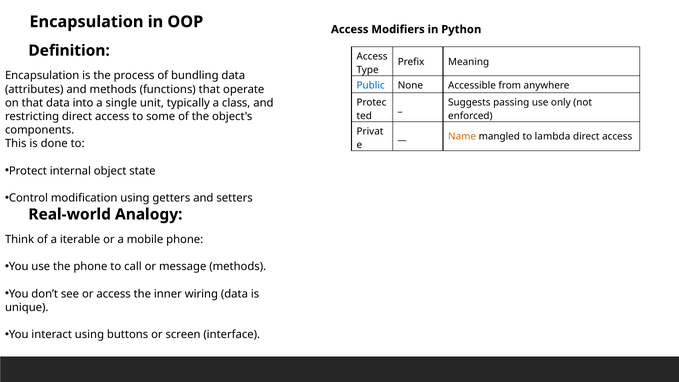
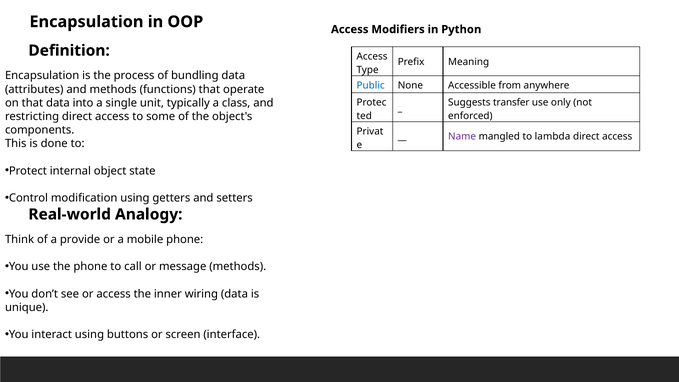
passing: passing -> transfer (511, 103)
Name colour: orange -> purple (462, 137)
iterable: iterable -> provide (80, 239)
